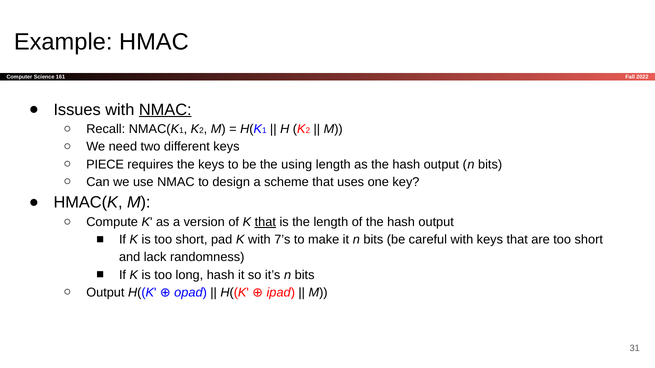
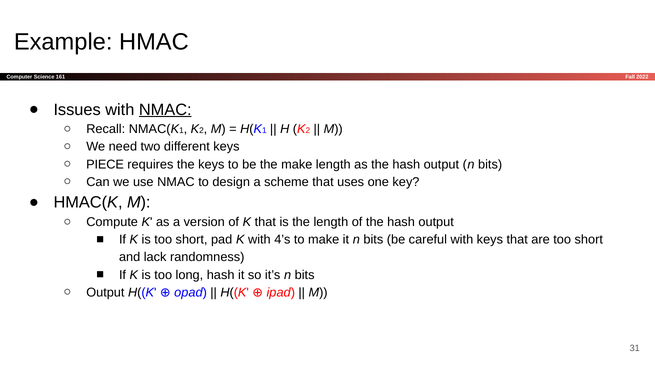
the using: using -> make (297, 165)
that underline: present -> none (265, 222)
7’s: 7’s -> 4’s (282, 240)
